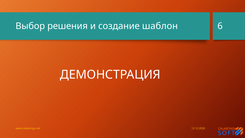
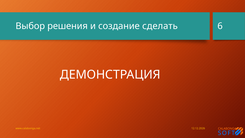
шаблон: шаблон -> сделать (160, 26)
